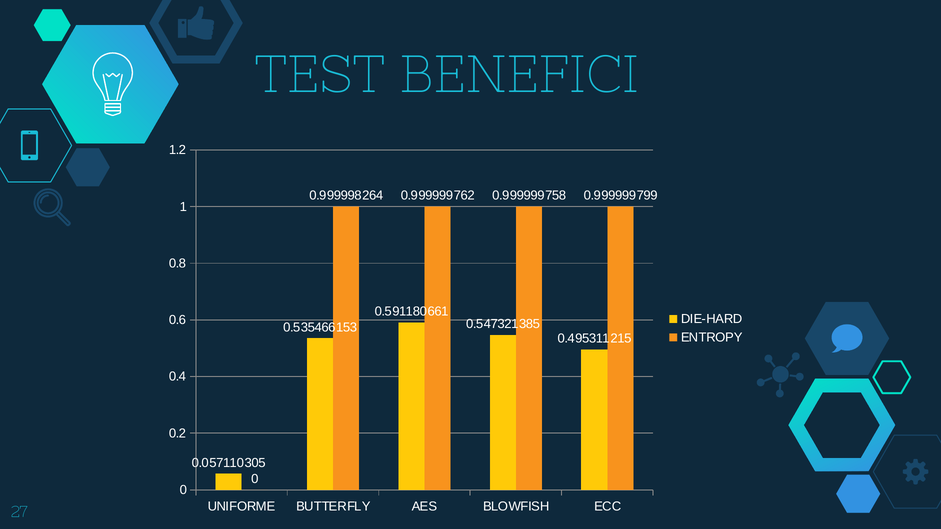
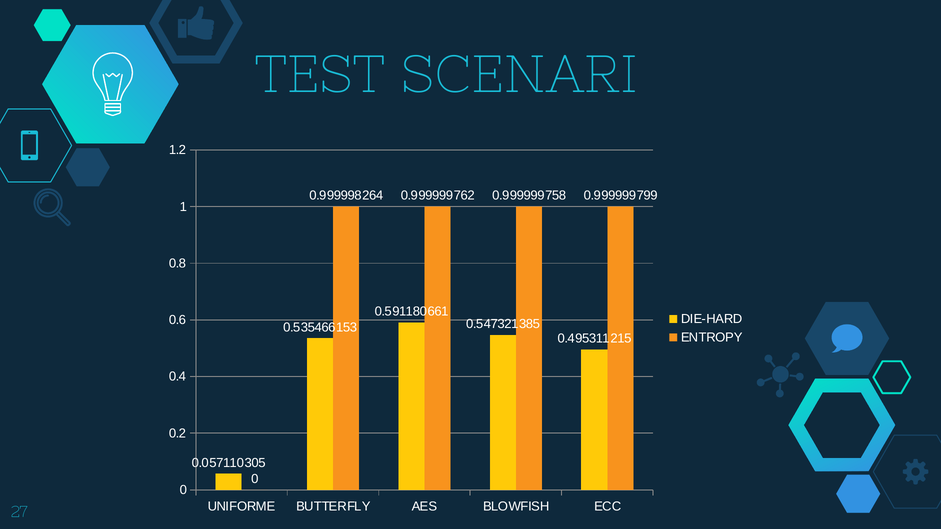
BENEFICI: BENEFICI -> SCENARI (519, 75)
